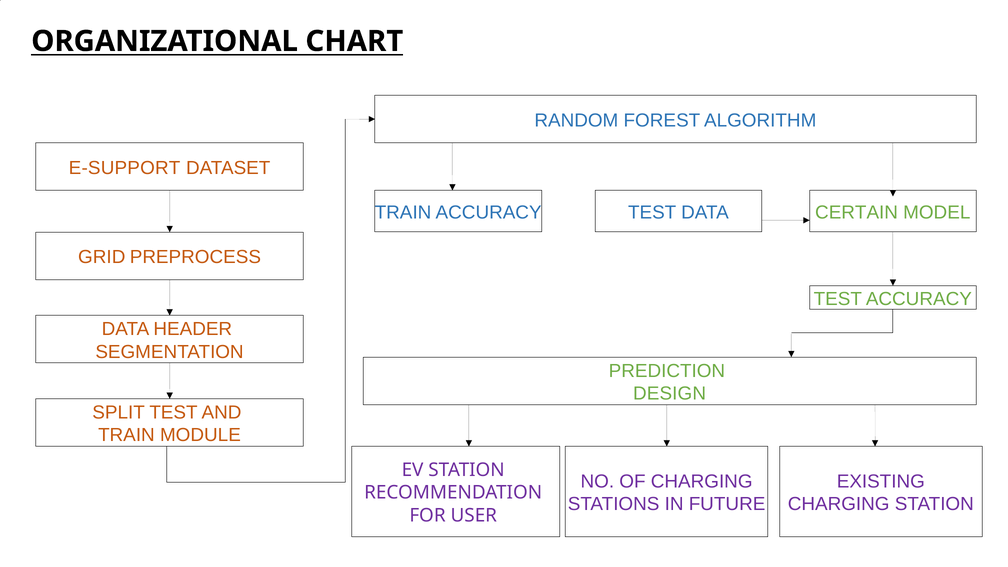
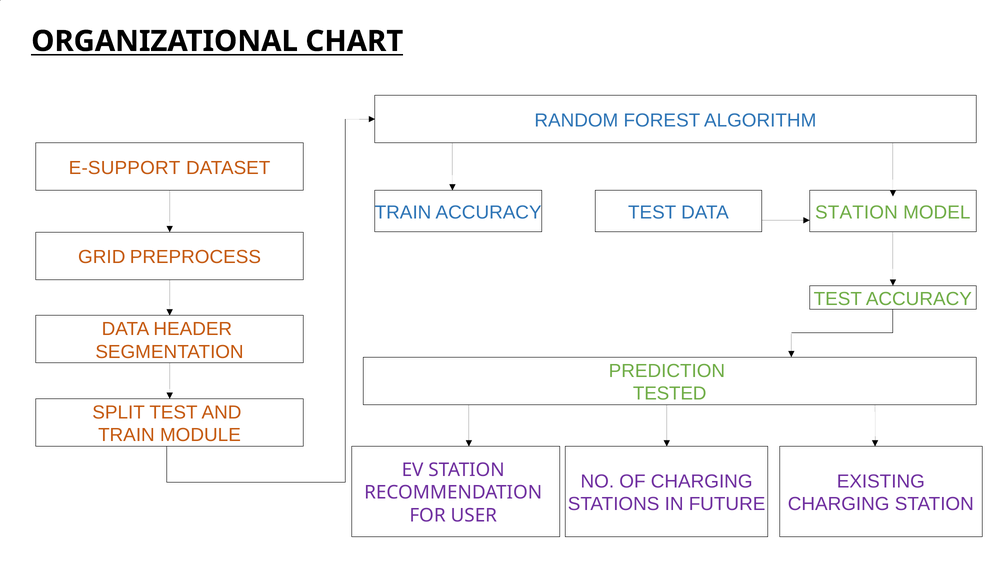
CERTAIN: CERTAIN -> STATION (856, 212)
DESIGN: DESIGN -> TESTED (670, 394)
